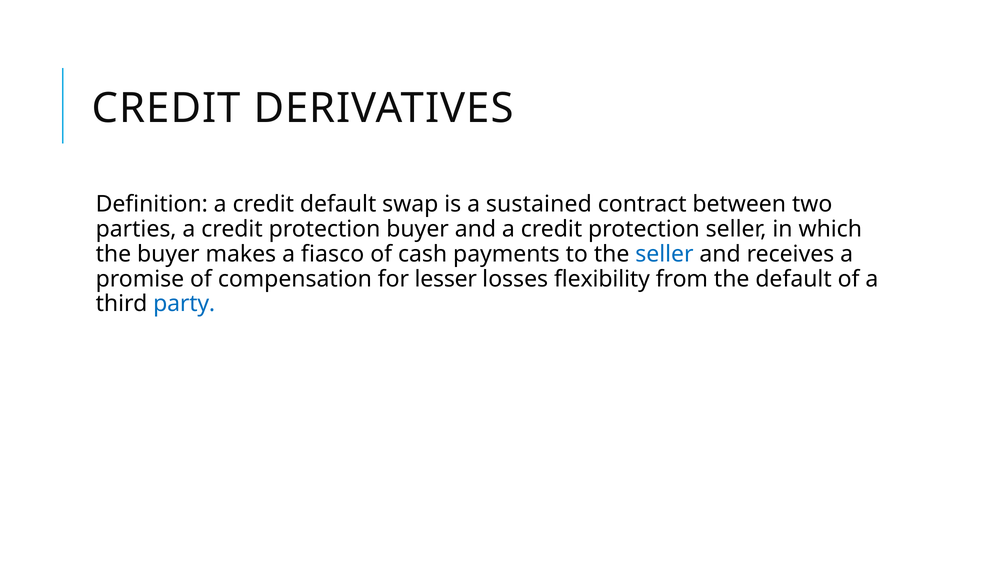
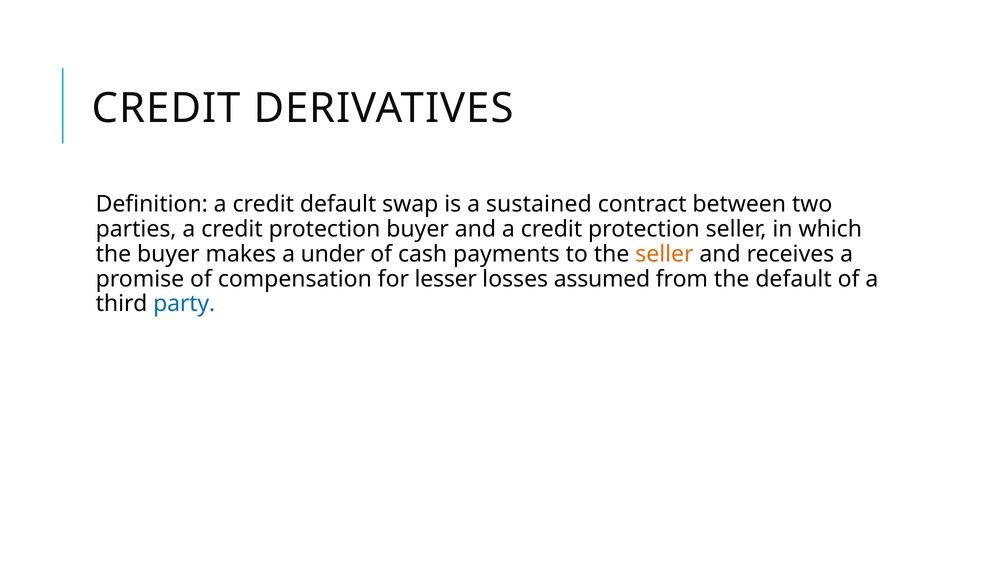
fiasco: fiasco -> under (333, 254)
seller colour: blue -> orange (664, 254)
flexibility: flexibility -> assumed (602, 279)
